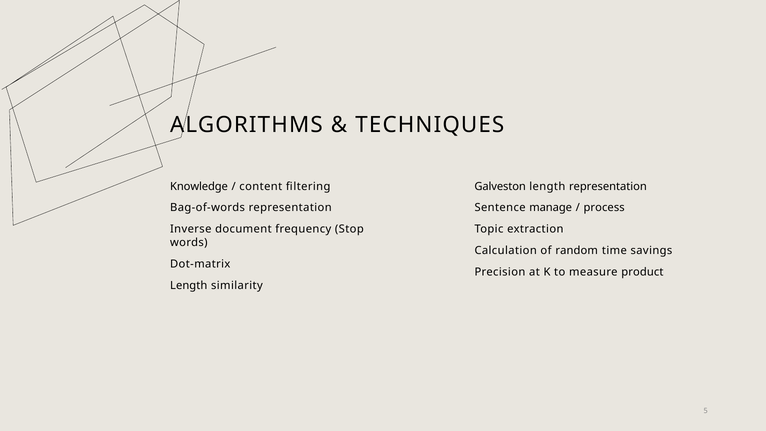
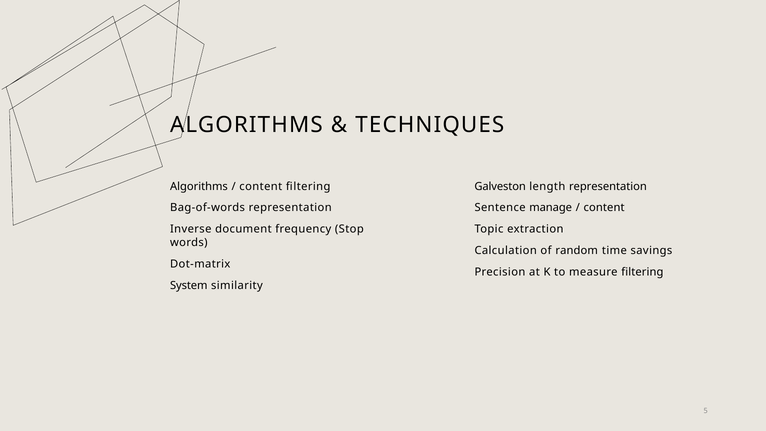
Knowledge: Knowledge -> Algorithms (199, 186)
process: process -> content (604, 208)
measure product: product -> filtering (642, 272)
Length: Length -> System (189, 285)
